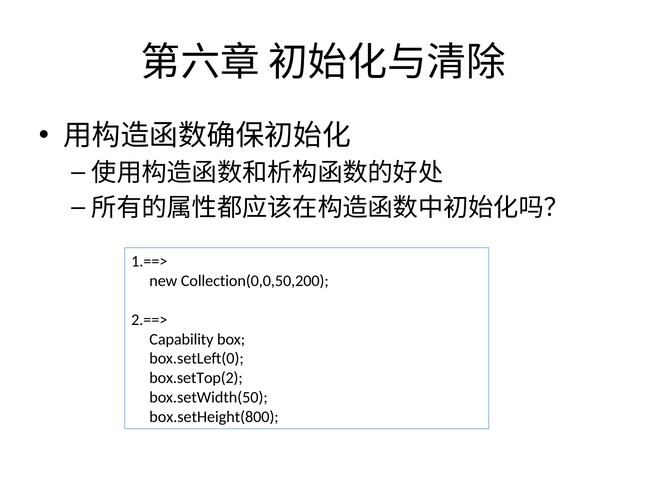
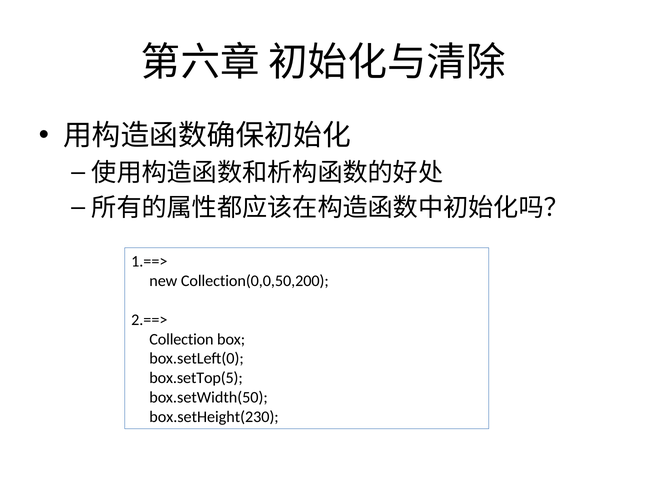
Capability: Capability -> Collection (181, 339)
box.setTop(2: box.setTop(2 -> box.setTop(5 (196, 378)
box.setHeight(800: box.setHeight(800 -> box.setHeight(230 (214, 417)
